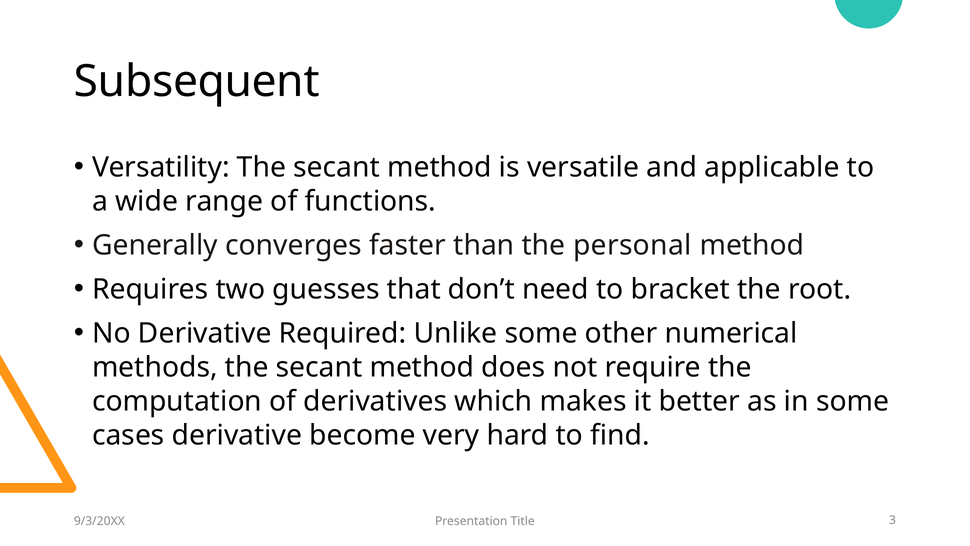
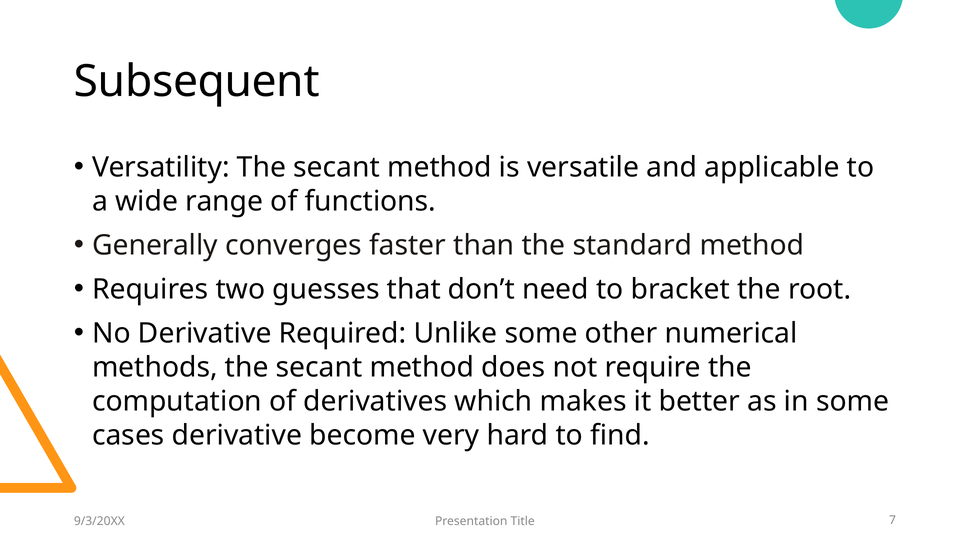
personal: personal -> standard (633, 245)
3: 3 -> 7 (893, 520)
